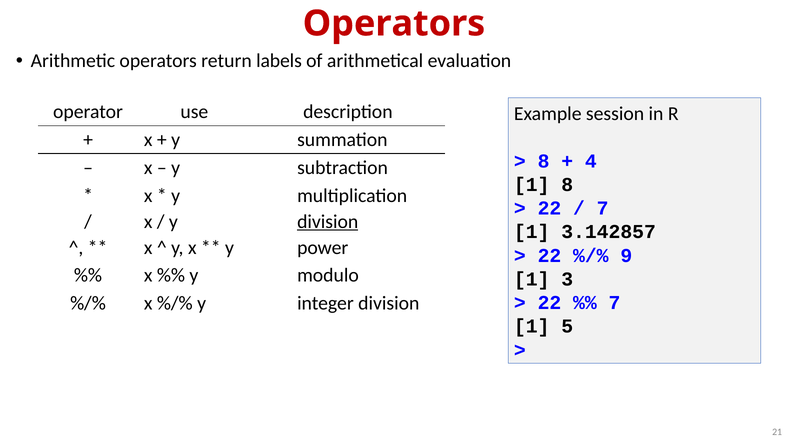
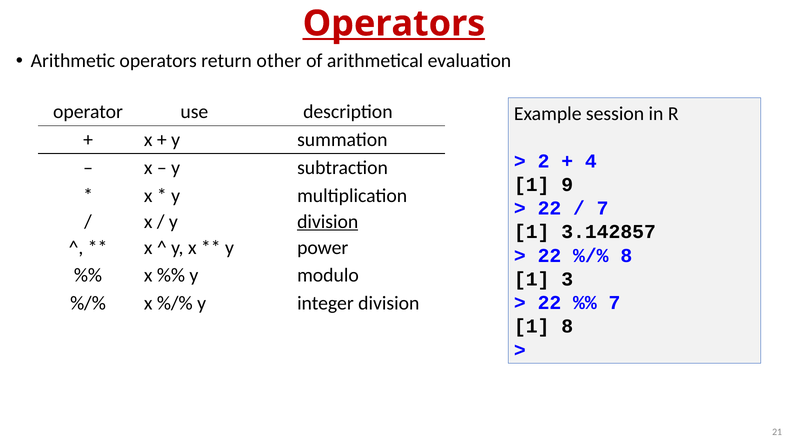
Operators underline: none -> present (394, 24)
labels: labels -> other (279, 61)
8: 8 -> 2 (544, 161)
1 8: 8 -> 9 (567, 185)
9: 9 -> 8 (626, 256)
1 5: 5 -> 8 (567, 327)
